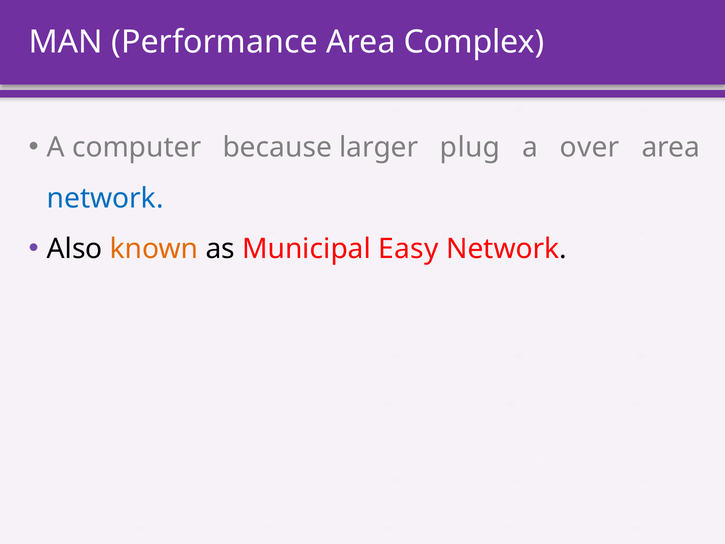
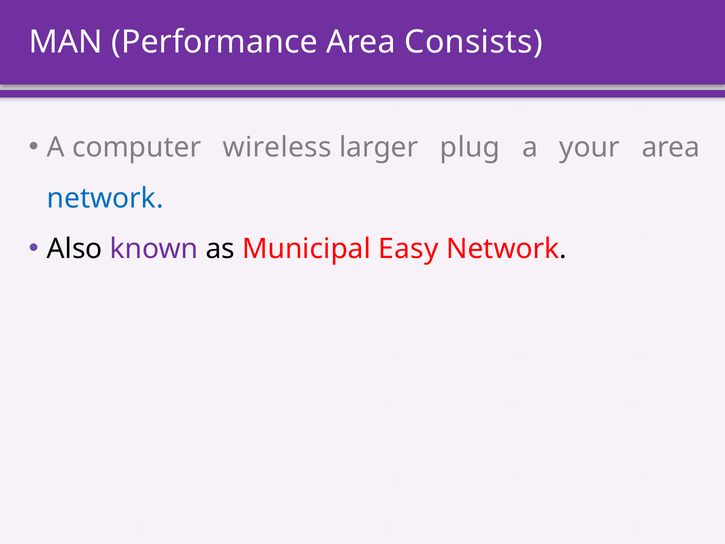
Complex: Complex -> Consists (474, 42)
because: because -> wireless (277, 147)
over: over -> your (590, 147)
known colour: orange -> purple (154, 249)
